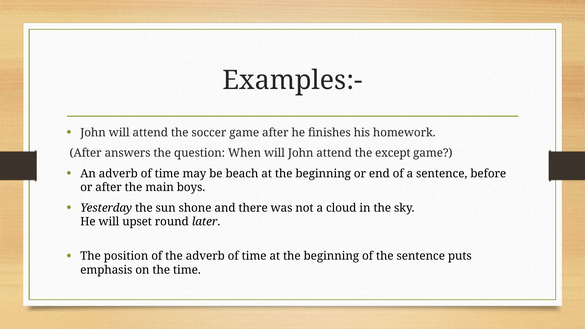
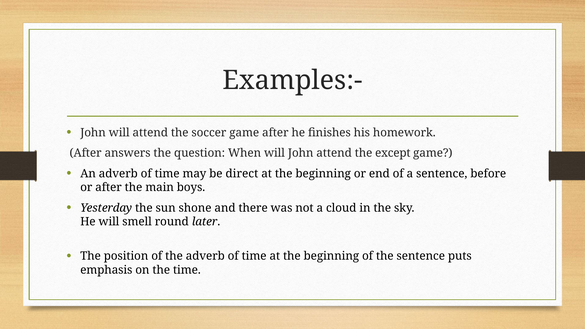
beach: beach -> direct (242, 174)
upset: upset -> smell (137, 222)
